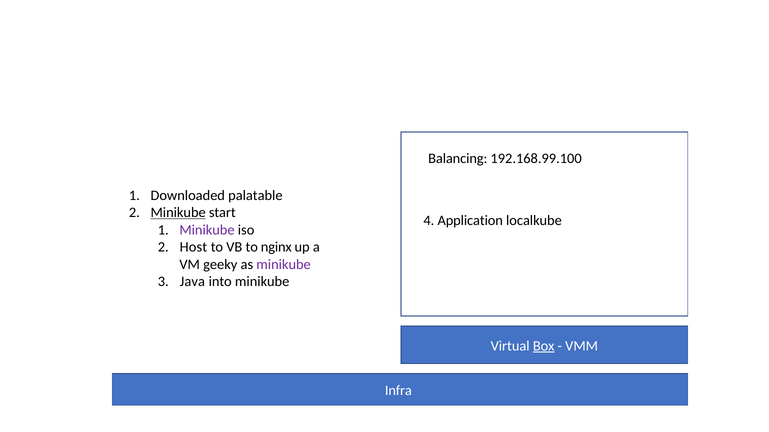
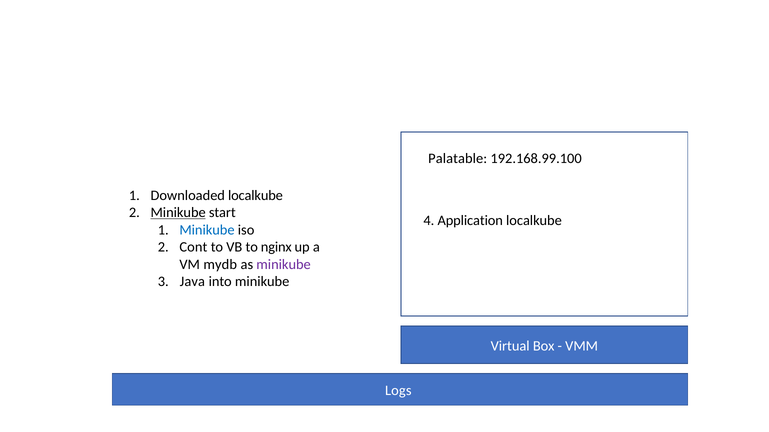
Balancing: Balancing -> Palatable (458, 159)
Downloaded palatable: palatable -> localkube (255, 196)
Minikube colour: purple -> blue (207, 230)
Host: Host -> Cont (193, 247)
geeky: geeky -> mydb (220, 265)
Box underline: present -> none (544, 346)
Infra: Infra -> Logs (398, 391)
